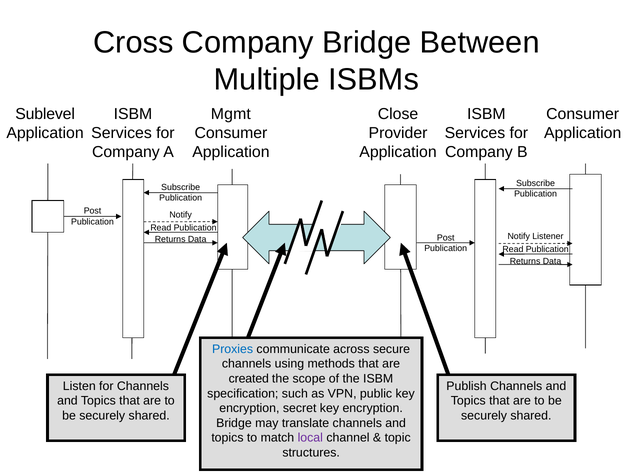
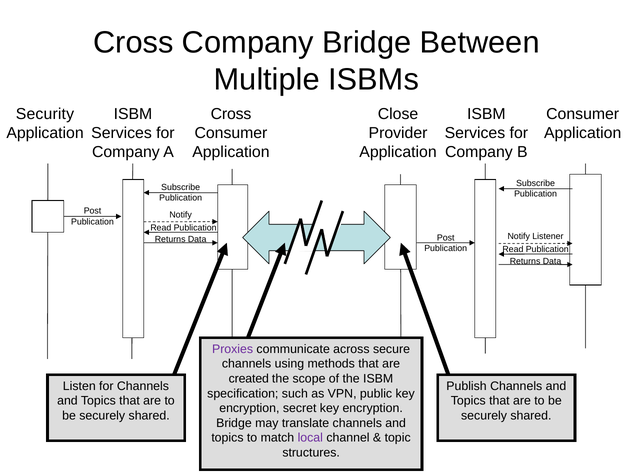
Sublevel: Sublevel -> Security (45, 114)
Mgmt: Mgmt -> Cross (231, 114)
Proxies colour: blue -> purple (233, 349)
